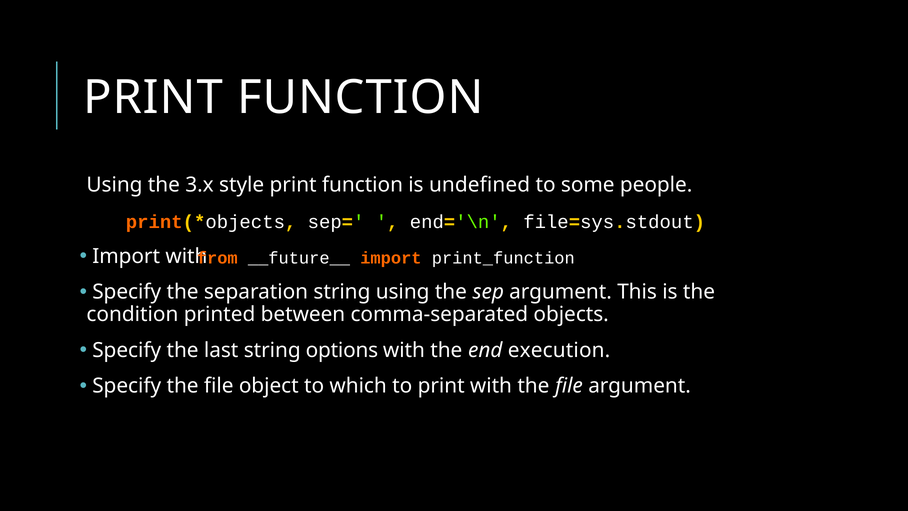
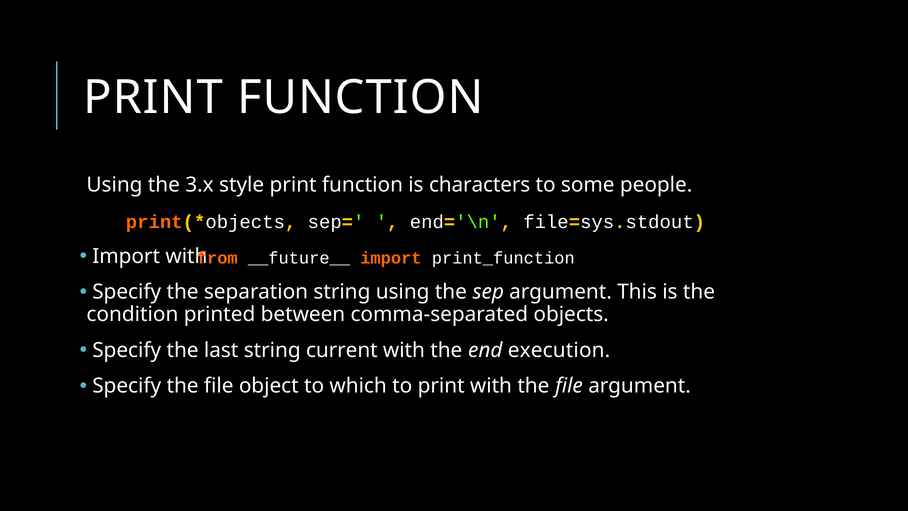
undefined: undefined -> characters (480, 185)
options: options -> current (342, 350)
